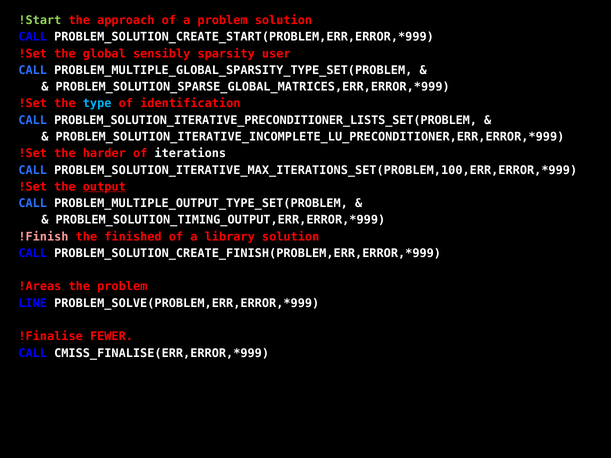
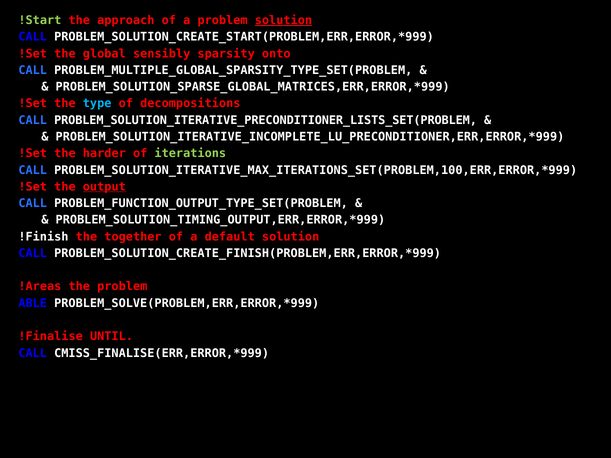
solution underline: none -> present (283, 20)
user: user -> onto (276, 54)
identification: identification -> decompositions (190, 104)
iterations colour: white -> light green (190, 154)
PROBLEM_MULTIPLE_OUTPUT_TYPE_SET(PROBLEM: PROBLEM_MULTIPLE_OUTPUT_TYPE_SET(PROBLEM -> PROBLEM_FUNCTION_OUTPUT_TYPE_SET(PROBLEM (201, 204)
!Finish colour: pink -> white (43, 237)
finished: finished -> together (133, 237)
library: library -> default (230, 237)
LINE: LINE -> ABLE (33, 303)
FEWER: FEWER -> UNTIL (111, 337)
